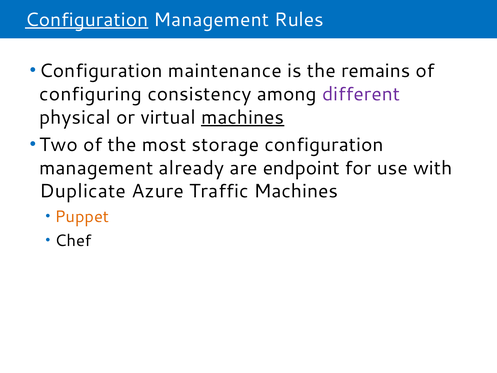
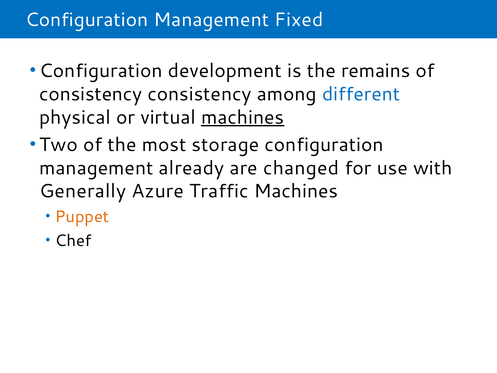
Configuration underline: present -> none (87, 20)
Rules: Rules -> Fixed (299, 20)
maintenance: maintenance -> development (225, 71)
configuring: configuring -> consistency (91, 94)
different colour: purple -> blue (361, 94)
endpoint: endpoint -> changed (301, 168)
Duplicate: Duplicate -> Generally (83, 191)
